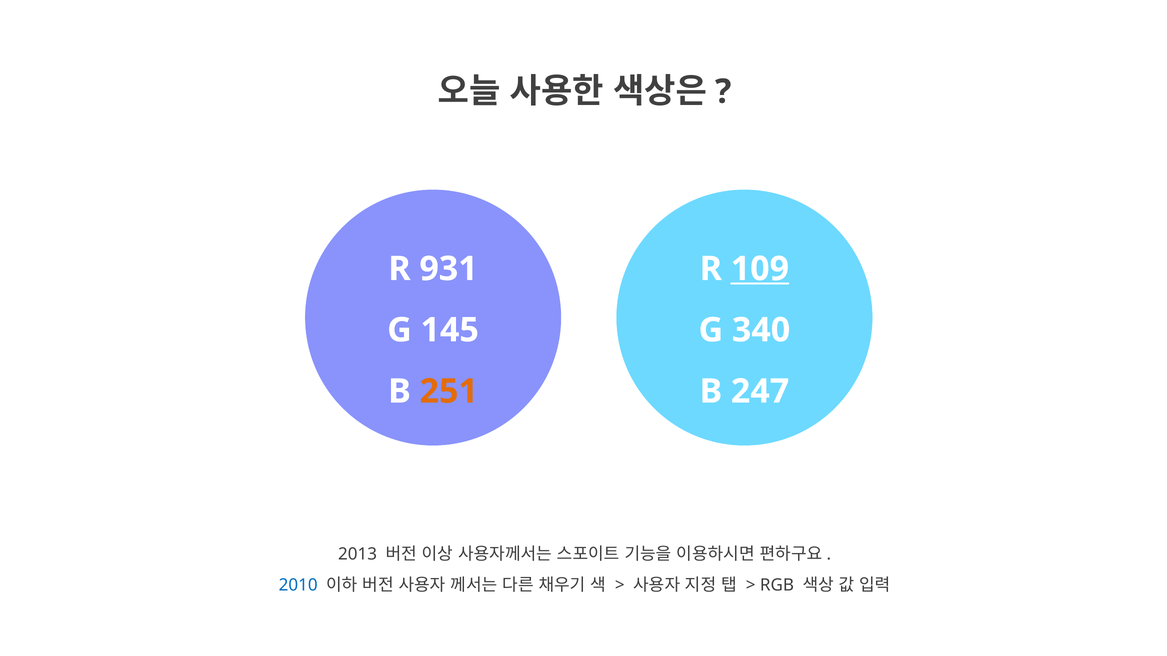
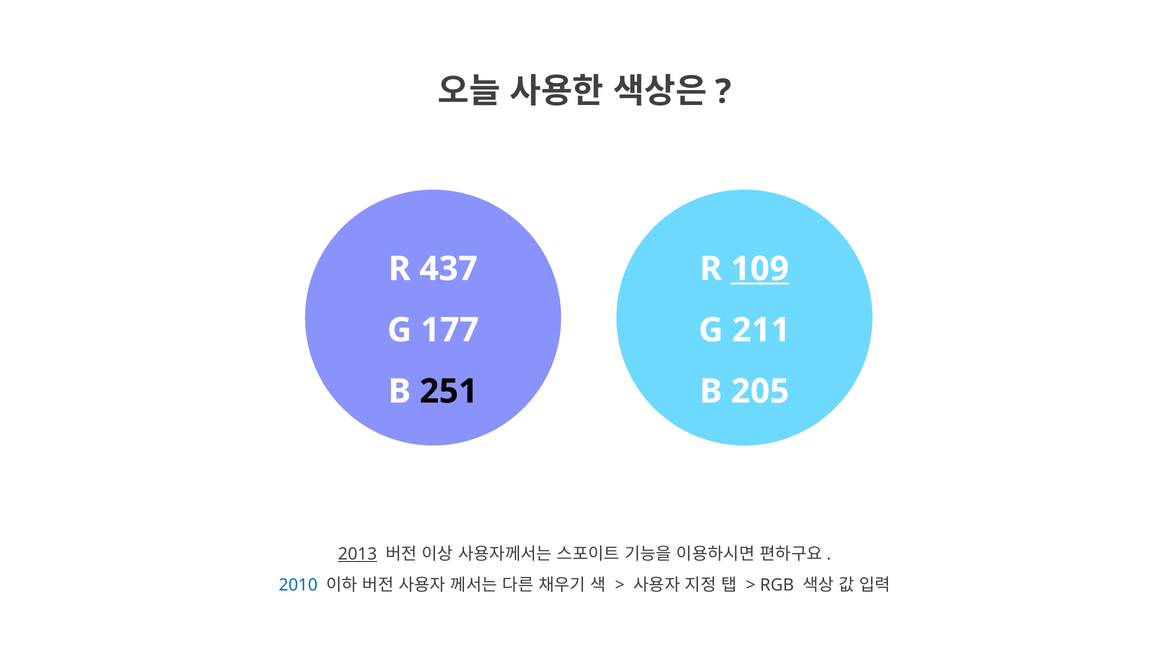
931: 931 -> 437 (449, 269)
145: 145 -> 177 (450, 330)
340: 340 -> 211 (761, 330)
251 colour: orange -> black (449, 392)
247: 247 -> 205 (760, 392)
2013 underline: none -> present (358, 555)
